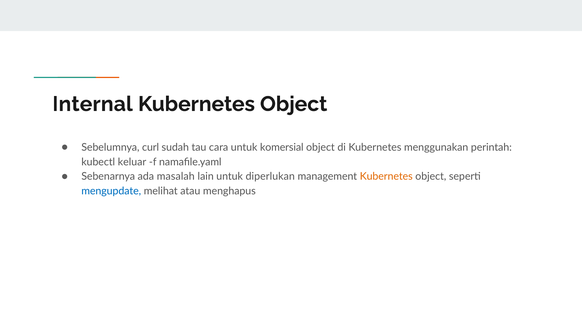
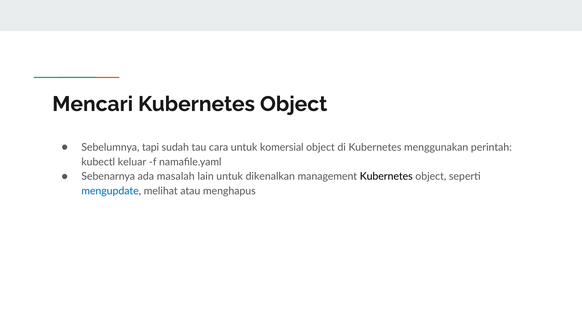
Internal: Internal -> Mencari (93, 104)
curl: curl -> tapi (151, 147)
diperlukan: diperlukan -> dikenalkan (270, 176)
Kubernetes colour: orange -> black (386, 176)
